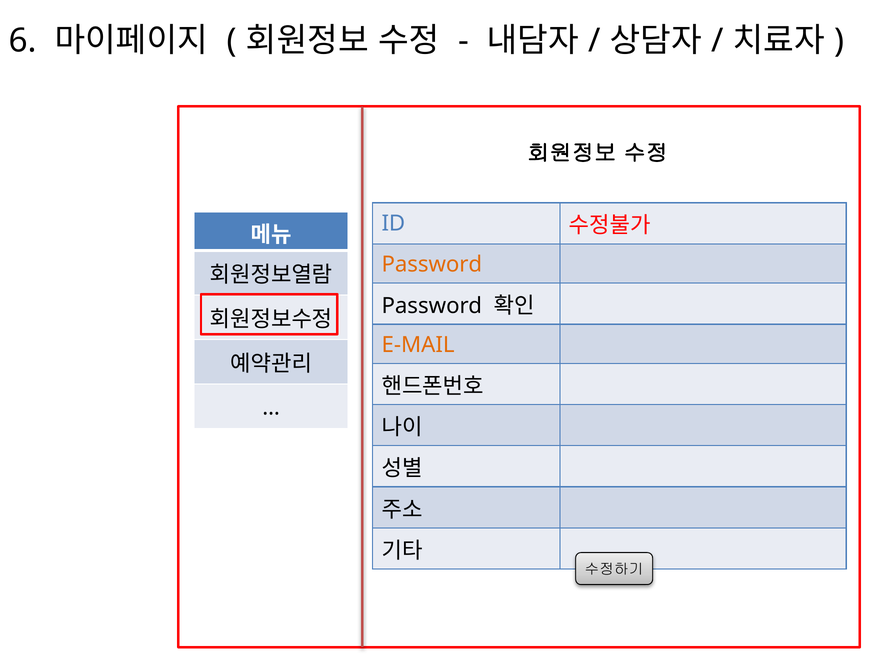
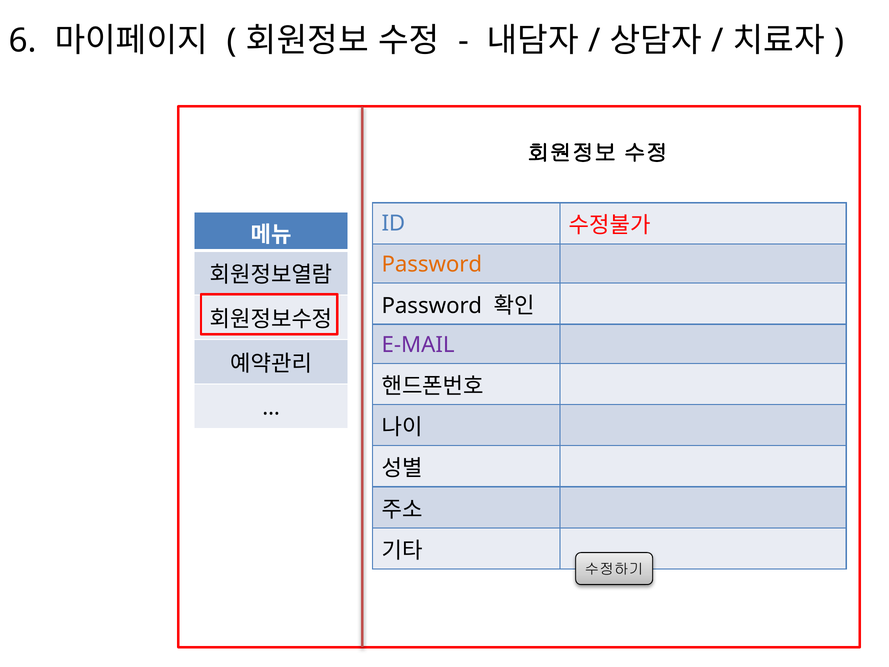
E-MAIL colour: orange -> purple (418, 345)
